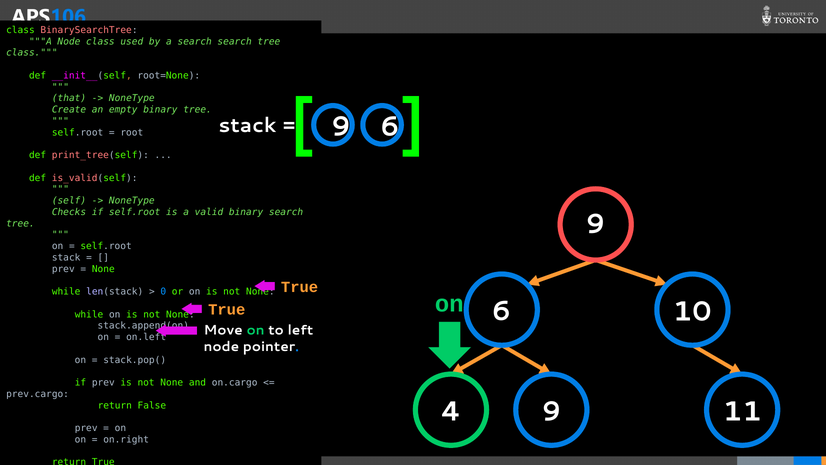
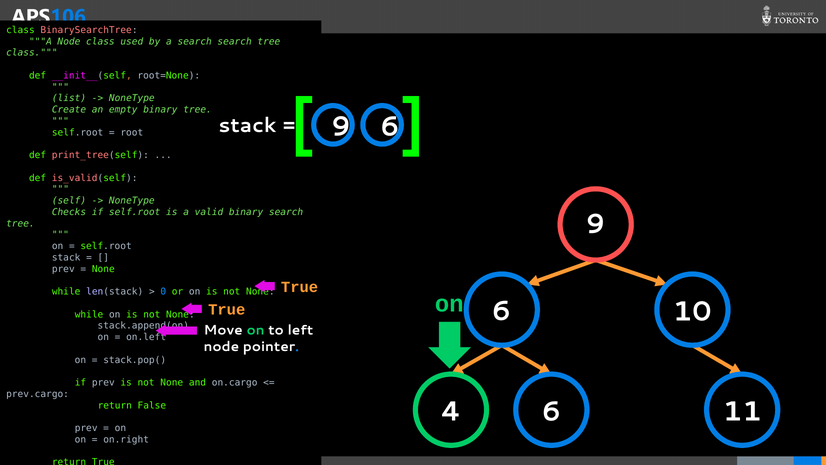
that: that -> list (69, 98)
4 9: 9 -> 6 (551, 411)
